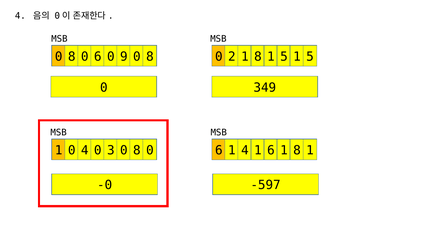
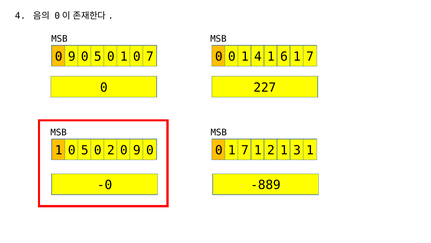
8: 8 -> 9 (72, 57)
6: 6 -> 5 (98, 57)
9: 9 -> 1 (124, 57)
8: 8 -> 7 (150, 57)
2: 2 -> 0 (232, 57)
8: 8 -> 4 (258, 57)
5: 5 -> 6 (284, 57)
5: 5 -> 7 (310, 57)
349: 349 -> 227 (265, 87)
1 0 4: 4 -> 5 (85, 150)
0 3: 3 -> 2 (111, 150)
8: 8 -> 9 (137, 150)
6: 6 -> 0 (219, 150)
4: 4 -> 7 (245, 150)
1 6: 6 -> 2 (271, 150)
8: 8 -> 3 (297, 150)
-597: -597 -> -889 (266, 185)
